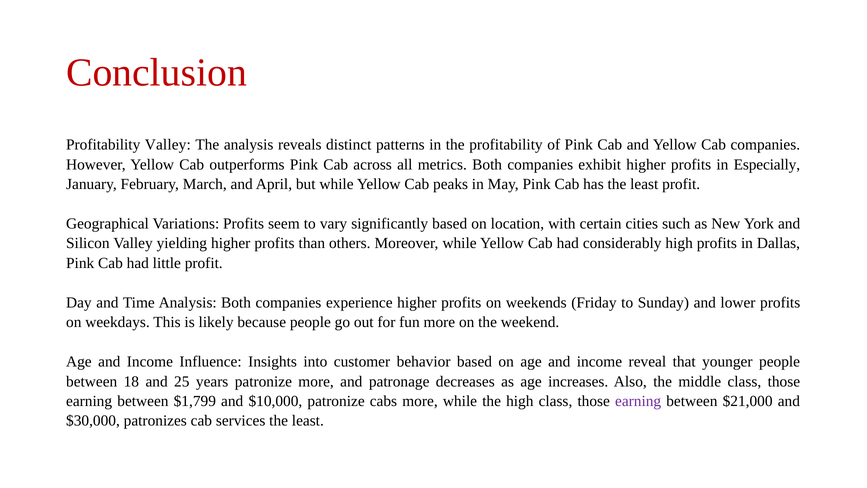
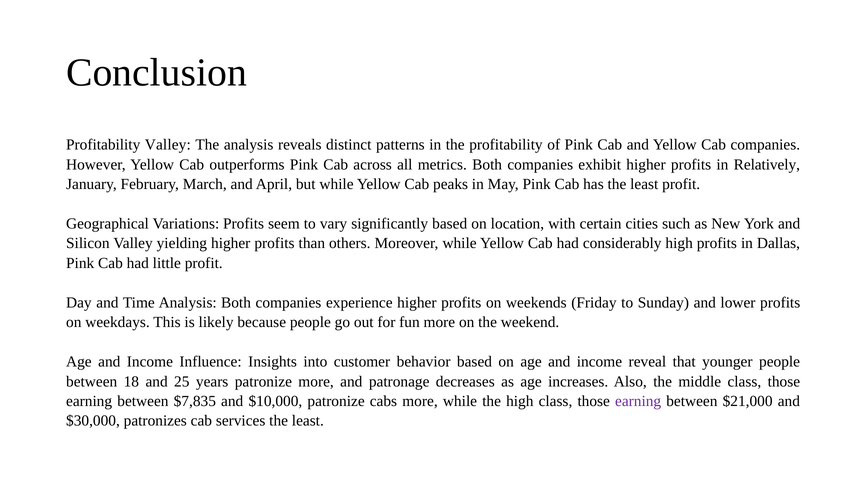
Conclusion colour: red -> black (157, 73)
Especially: Especially -> Relatively (767, 164)
$1,799: $1,799 -> $7,835 (195, 401)
